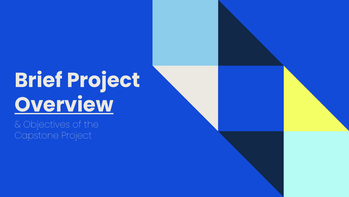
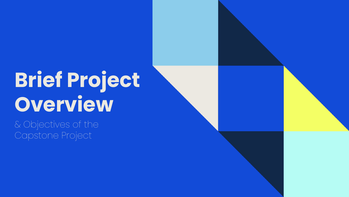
Overview underline: present -> none (64, 105)
